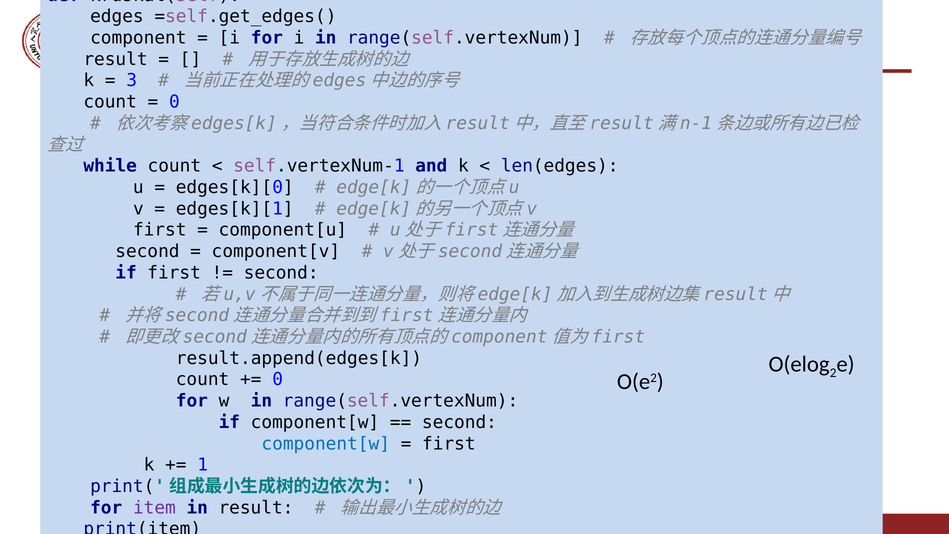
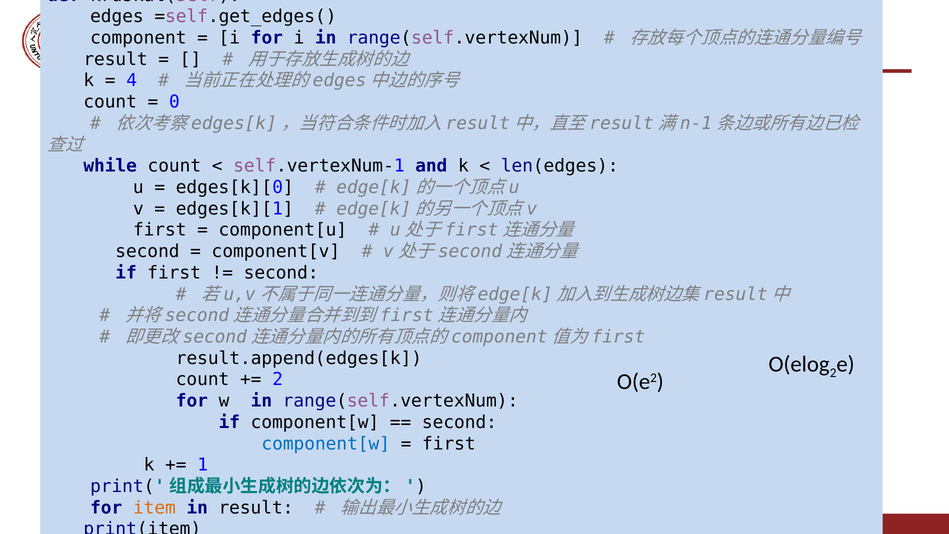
3: 3 -> 4 (132, 81)
0: 0 -> 2 (278, 380)
item colour: purple -> orange (154, 508)
